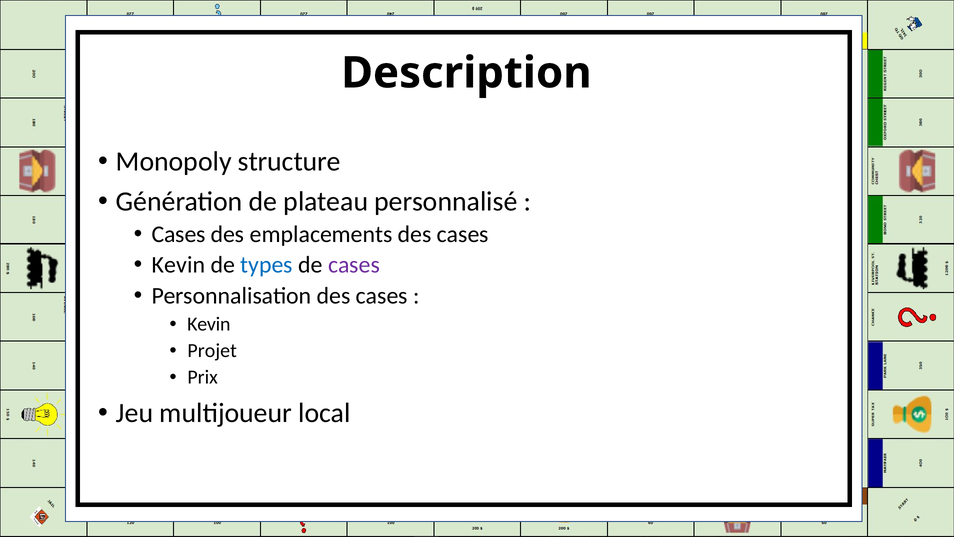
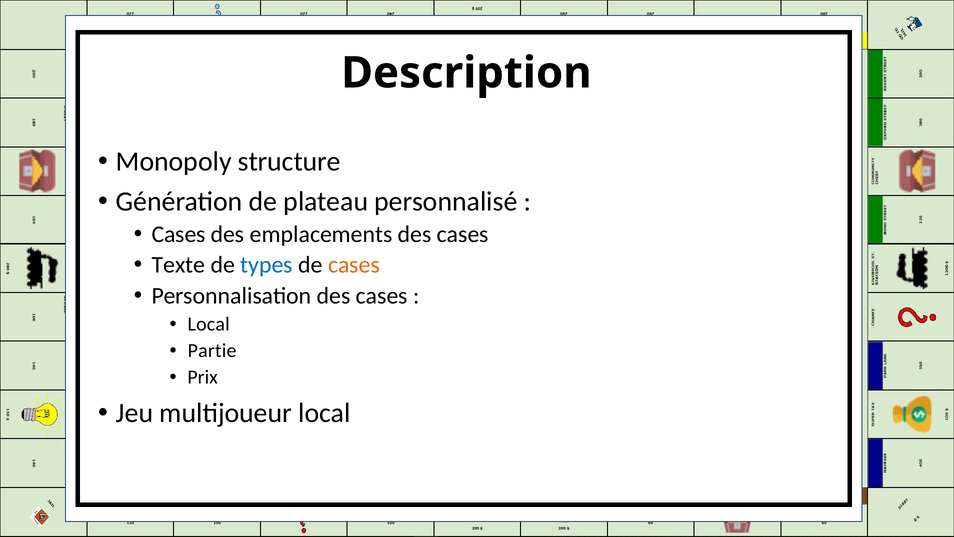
Kevin: Kevin -> Texte (178, 265)
cases colour: purple -> orange (354, 265)
Kevin: Kevin -> Local (209, 324)
Projet: Projet -> Partie (212, 351)
